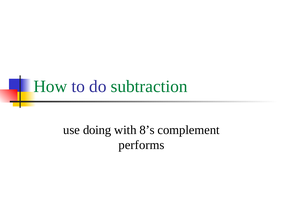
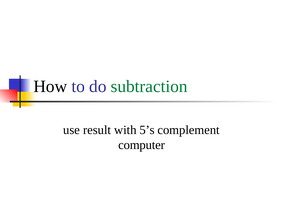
How colour: green -> black (50, 87)
doing: doing -> result (97, 130)
8’s: 8’s -> 5’s (147, 130)
performs: performs -> computer (142, 145)
